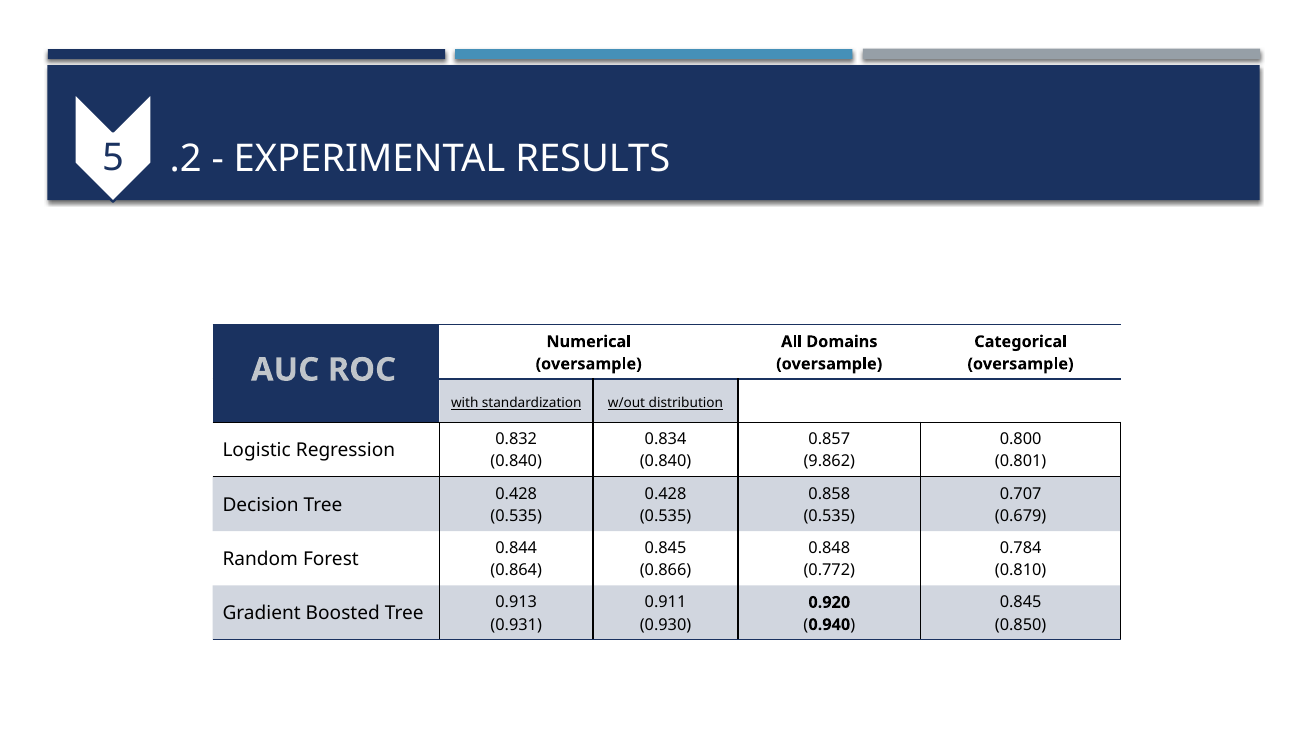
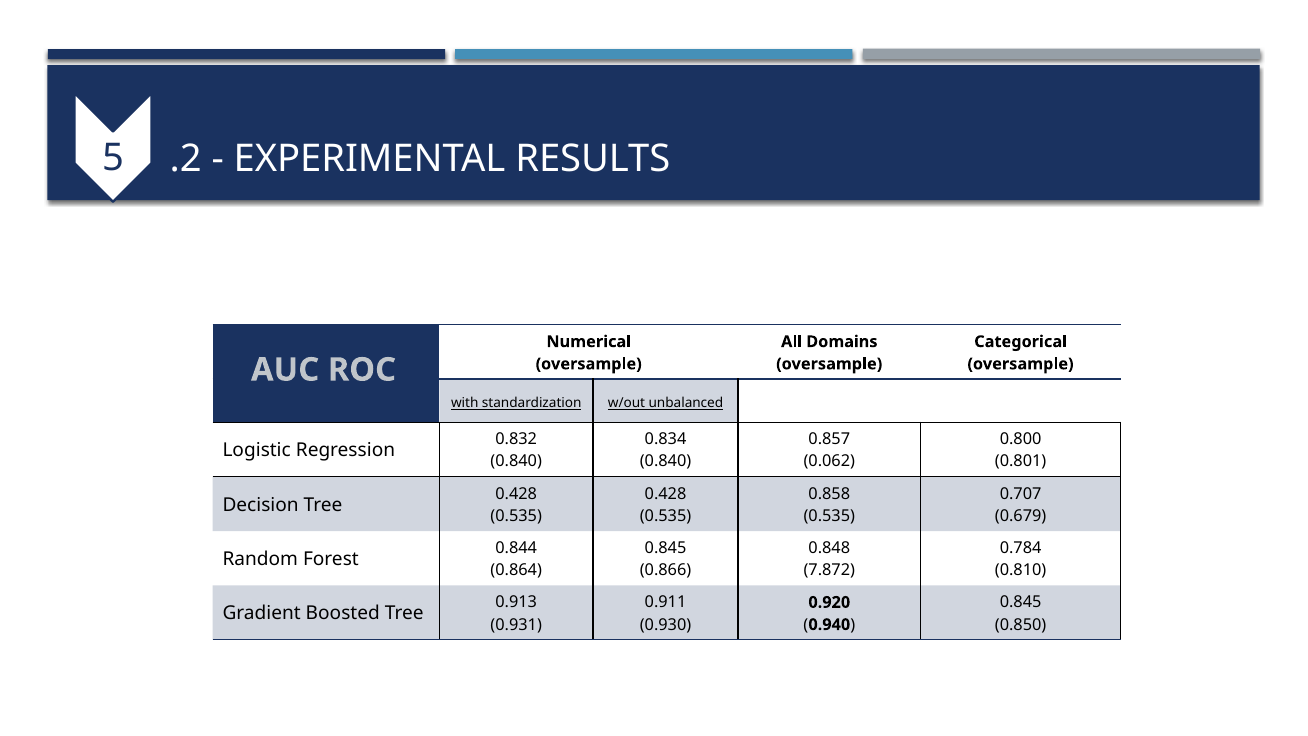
distribution: distribution -> unbalanced (686, 403)
9.862: 9.862 -> 0.062 (829, 461)
0.772: 0.772 -> 7.872 (829, 570)
